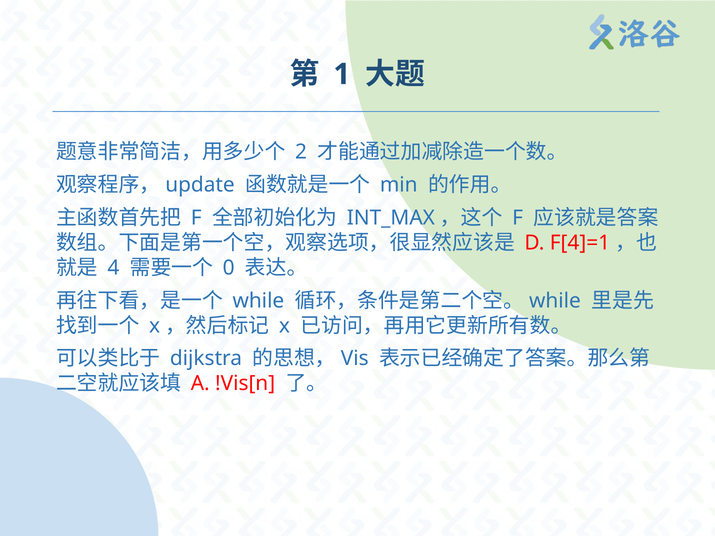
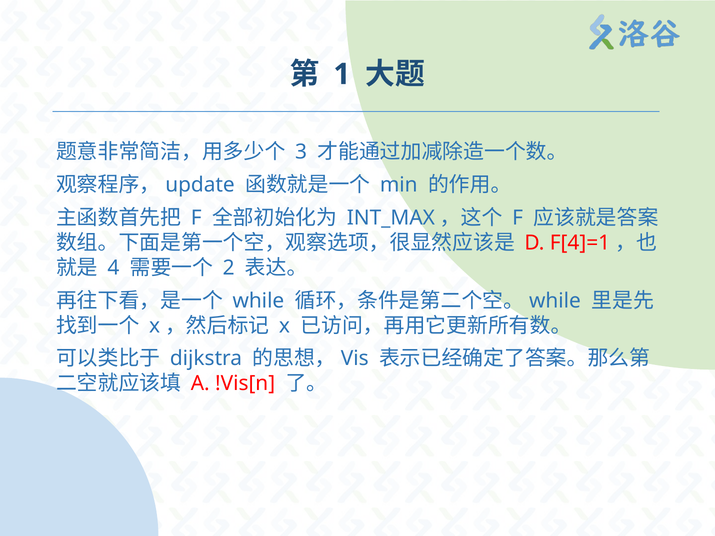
2: 2 -> 3 (301, 152)
0: 0 -> 2 (229, 268)
